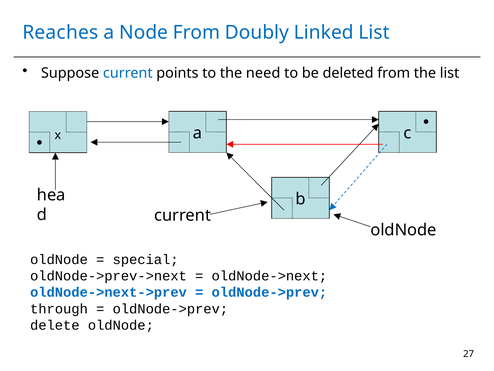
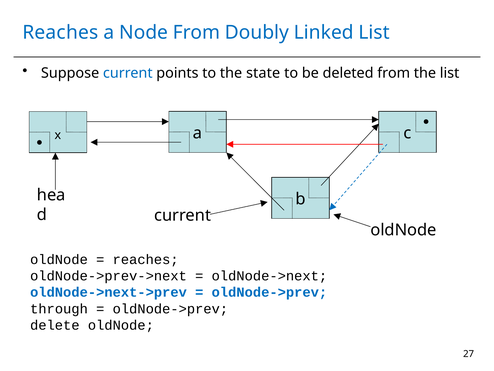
need: need -> state (263, 73)
special: special -> reaches (146, 259)
